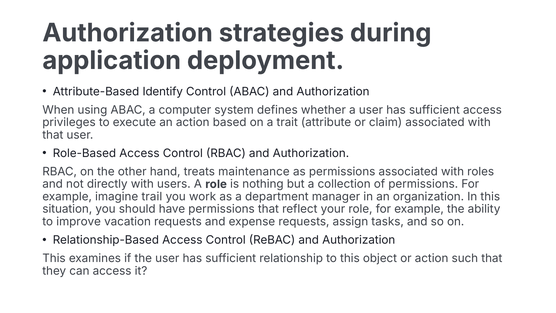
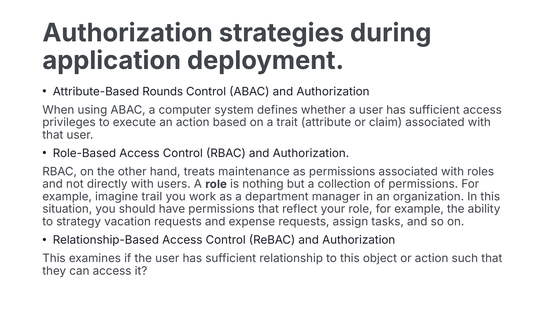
Identify: Identify -> Rounds (163, 92)
improve: improve -> strategy (79, 222)
